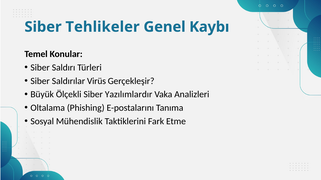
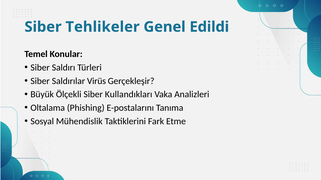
Kaybı: Kaybı -> Edildi (209, 27)
Yazılımlardır: Yazılımlardır -> Kullandıkları (129, 95)
